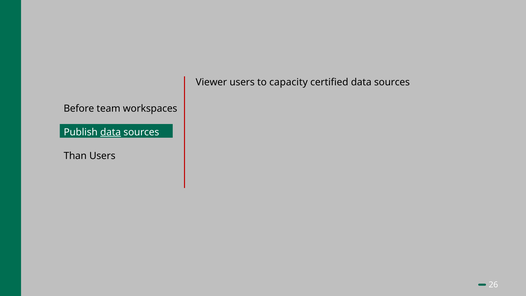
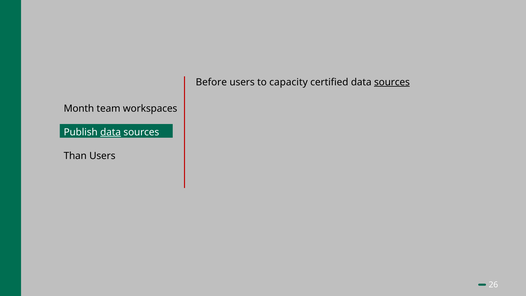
Viewer: Viewer -> Before (211, 82)
sources underline: none -> present (392, 82)
Before: Before -> Month (79, 108)
